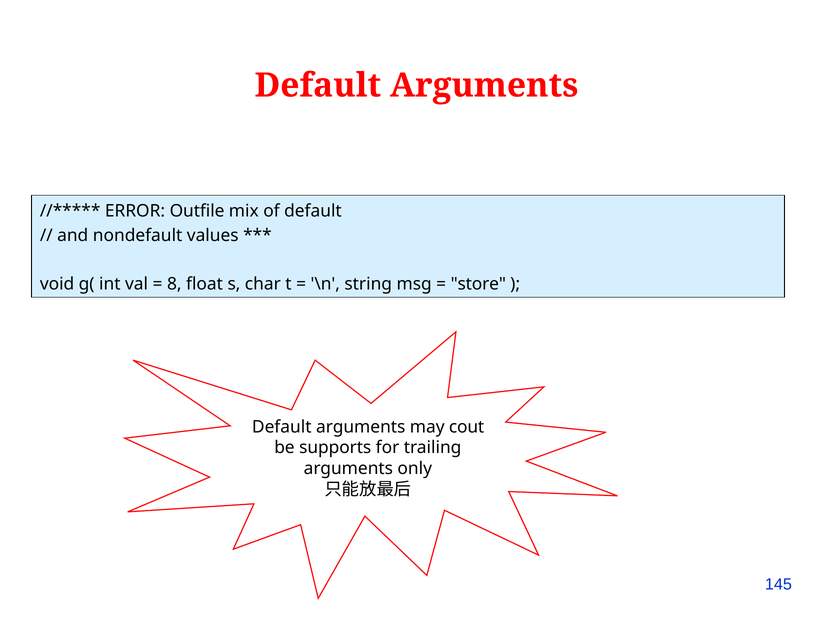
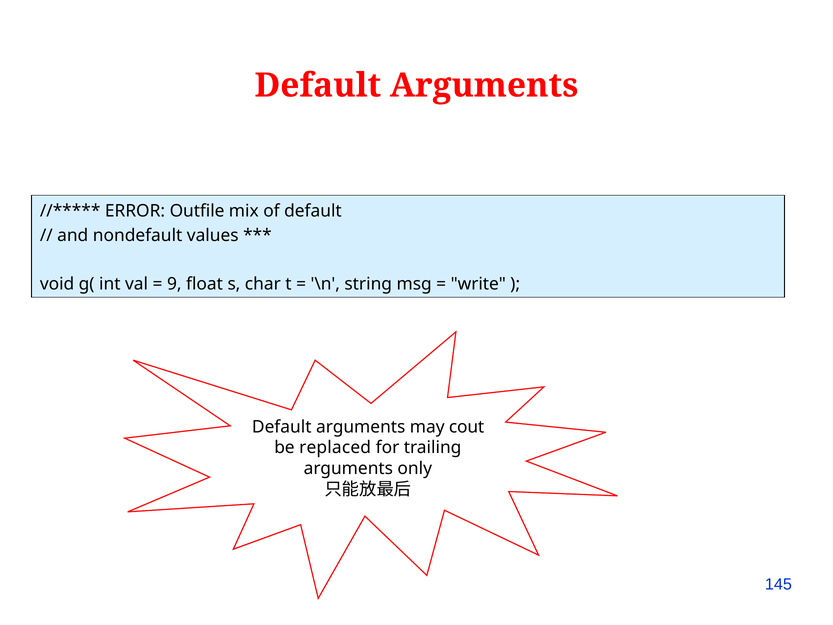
8: 8 -> 9 (174, 284)
store: store -> write (478, 284)
supports: supports -> replaced (335, 447)
